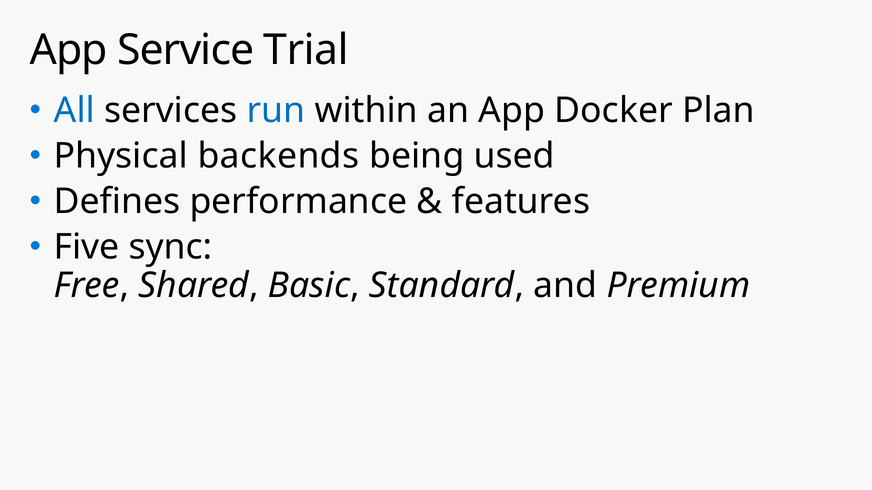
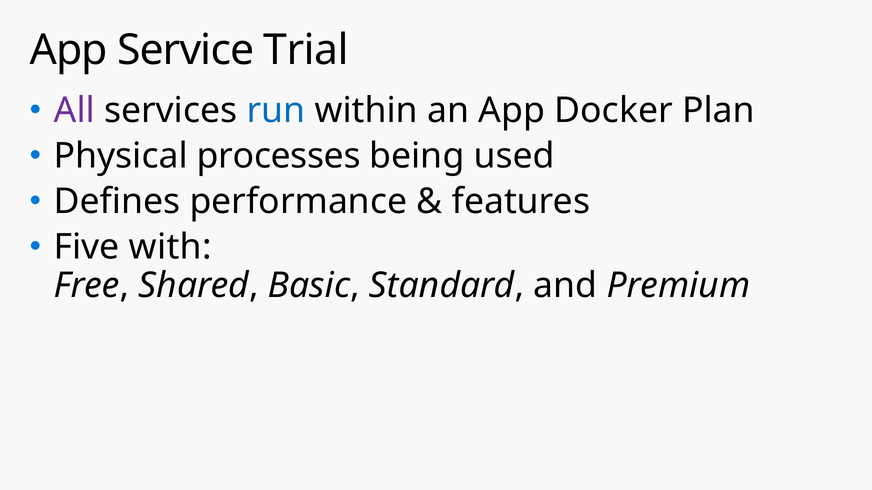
All colour: blue -> purple (74, 111)
backends: backends -> processes (279, 156)
sync: sync -> with (170, 247)
